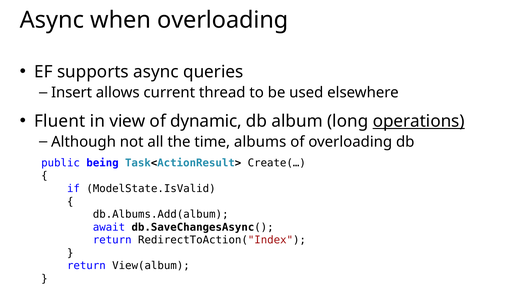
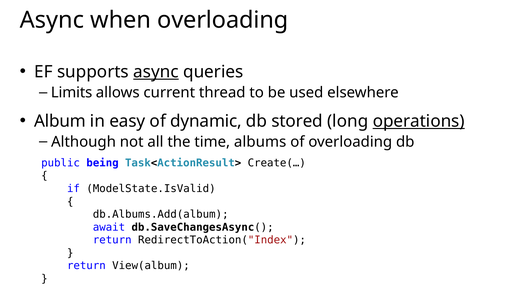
async underline: none -> present (156, 72)
Insert: Insert -> Limits (72, 93)
Fluent: Fluent -> Album (60, 121)
view: view -> easy (127, 121)
album: album -> stored (297, 121)
